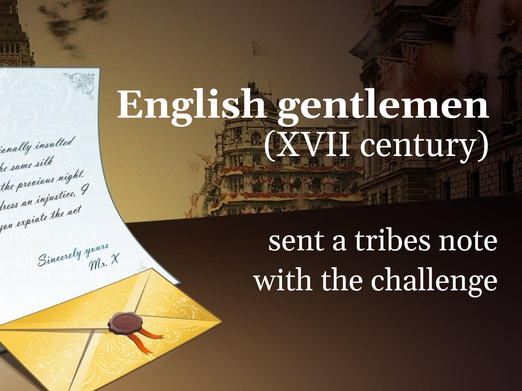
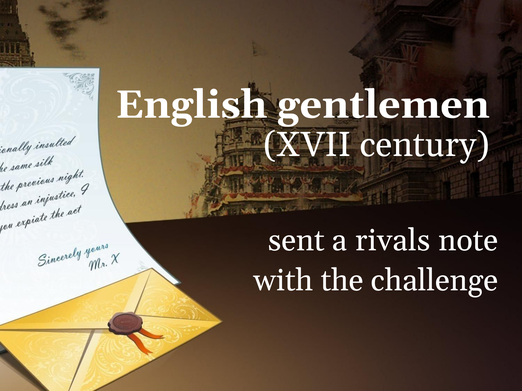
tribes: tribes -> rivals (393, 241)
